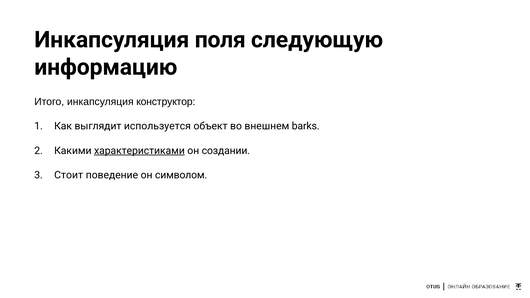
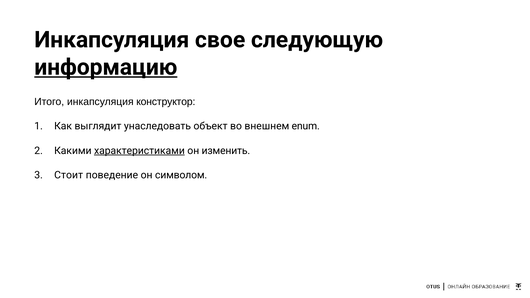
поля: поля -> свое (220, 40)
информацию underline: none -> present (106, 67)
используется: используется -> унаследовать (157, 126)
barks: barks -> enum (306, 126)
создании: создании -> изменить (226, 151)
